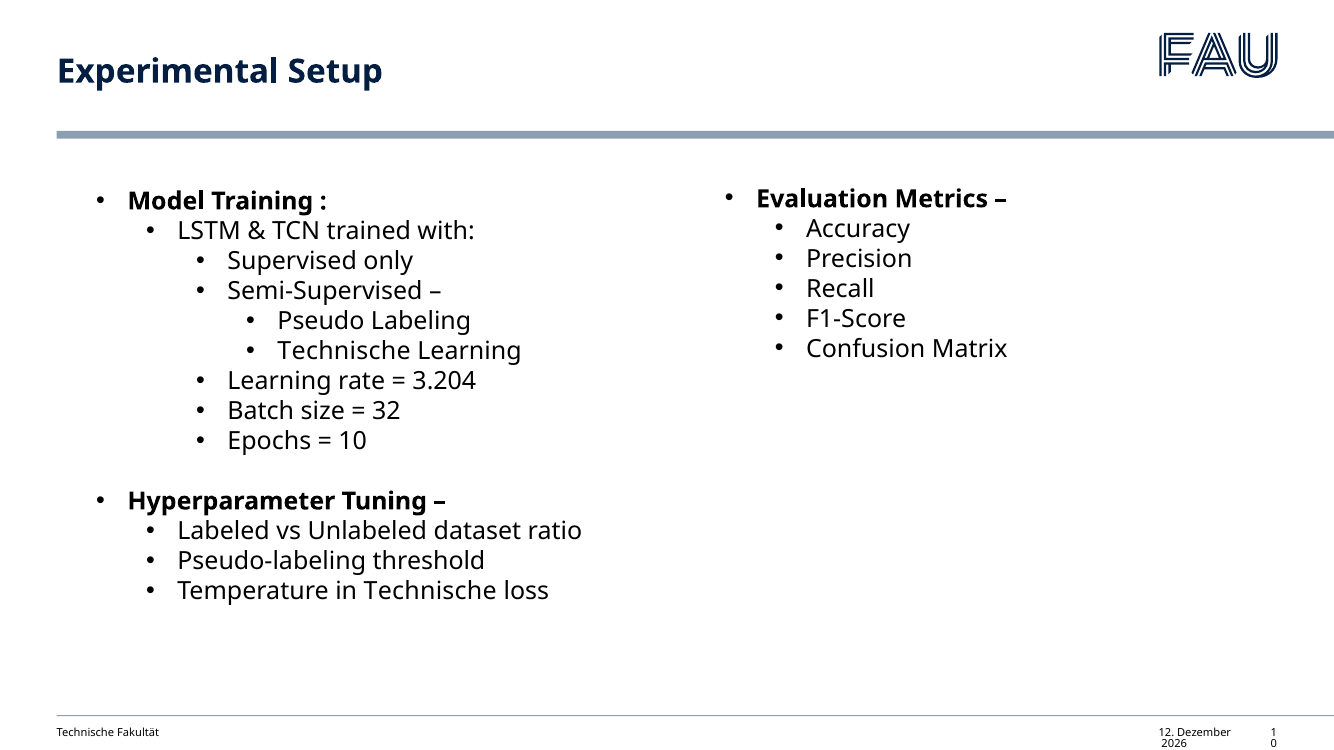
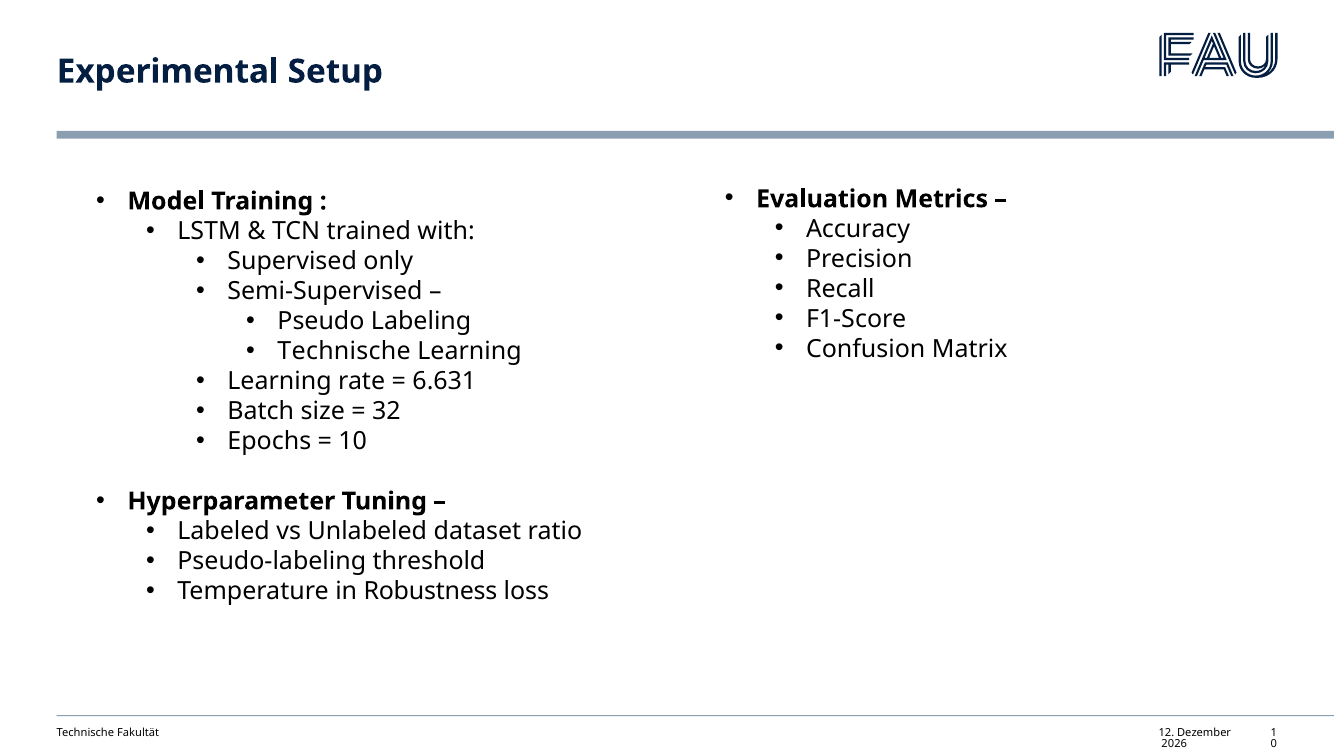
3.204: 3.204 -> 6.631 (444, 381)
in Technische: Technische -> Robustness (430, 592)
